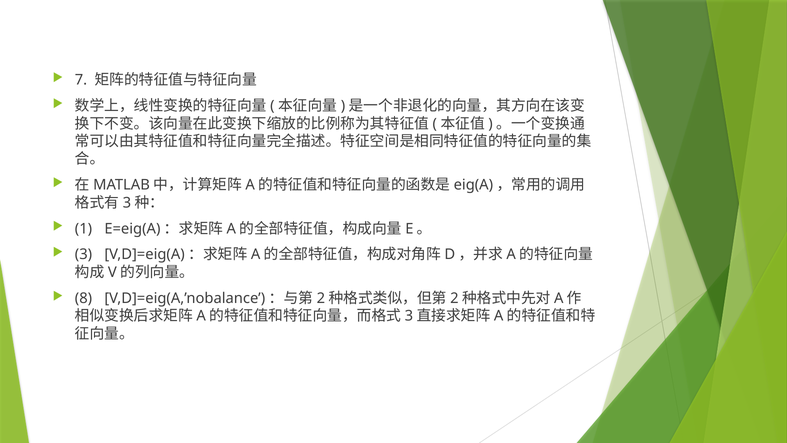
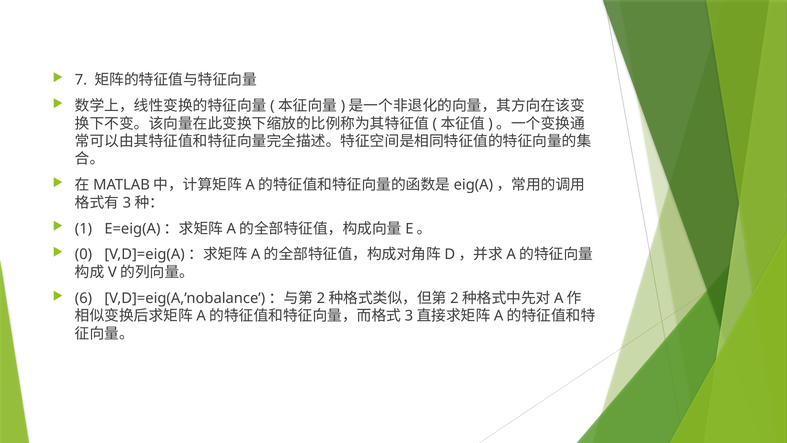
3: 3 -> 0 (83, 254)
8: 8 -> 6 (83, 298)
